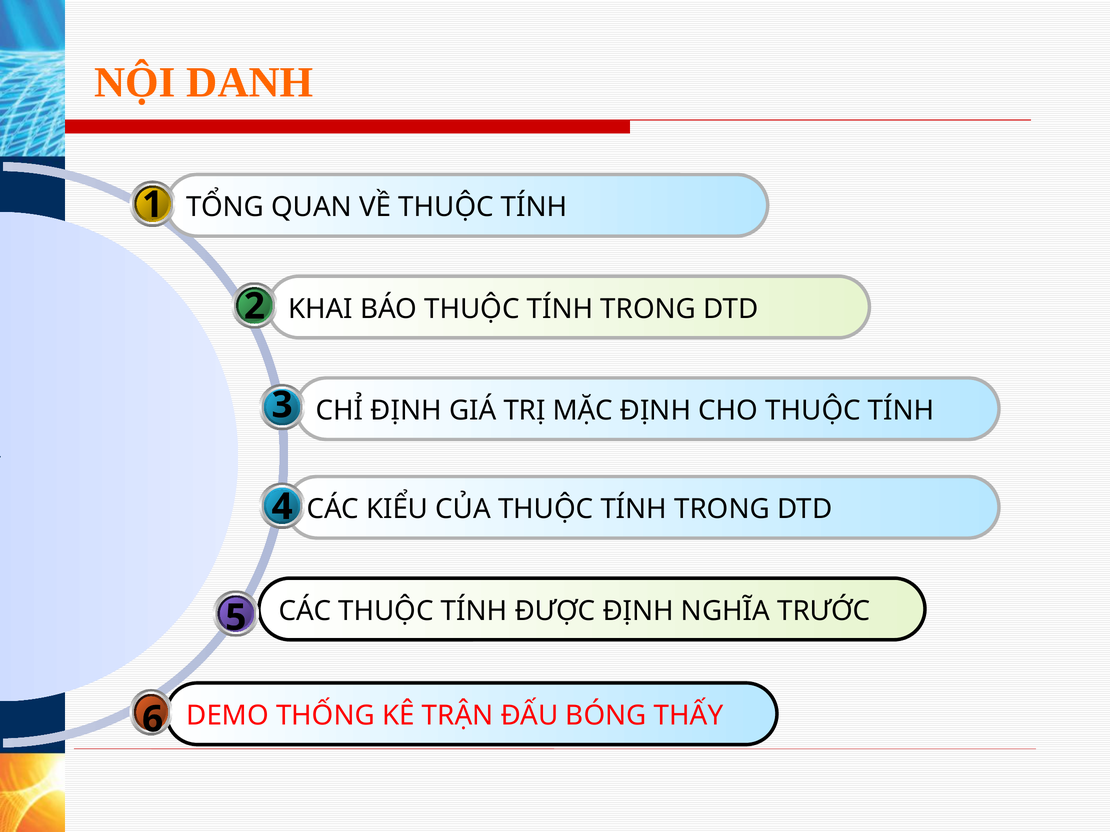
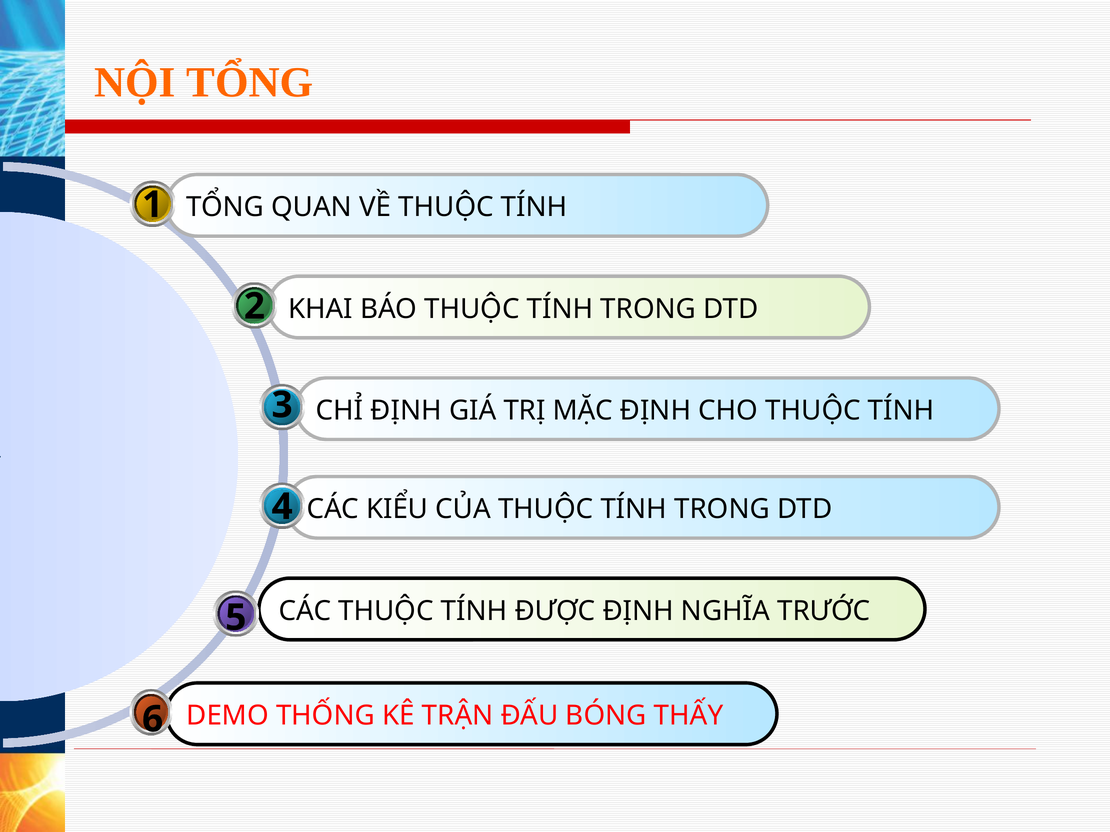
NỘI DANH: DANH -> TỔNG (250, 83)
